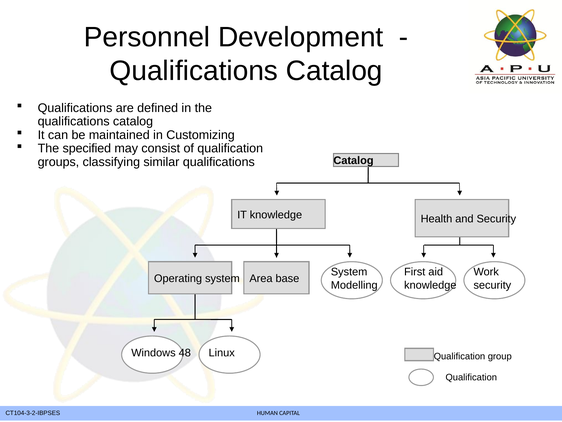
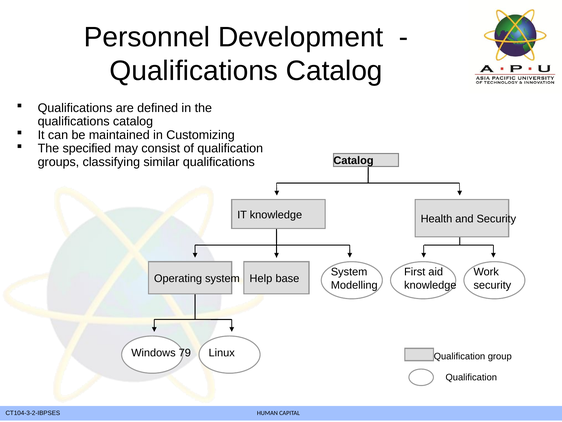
Area: Area -> Help (261, 278)
48: 48 -> 79 (185, 352)
